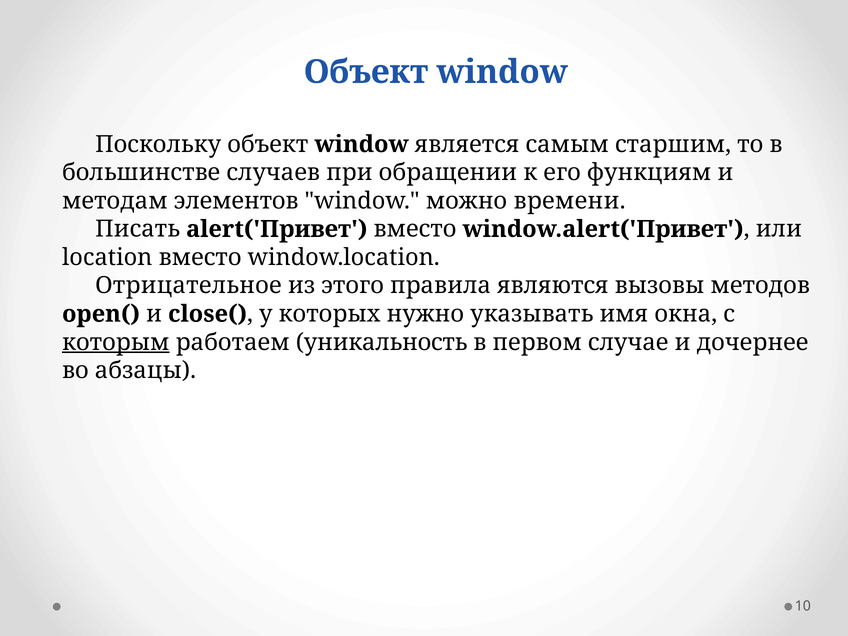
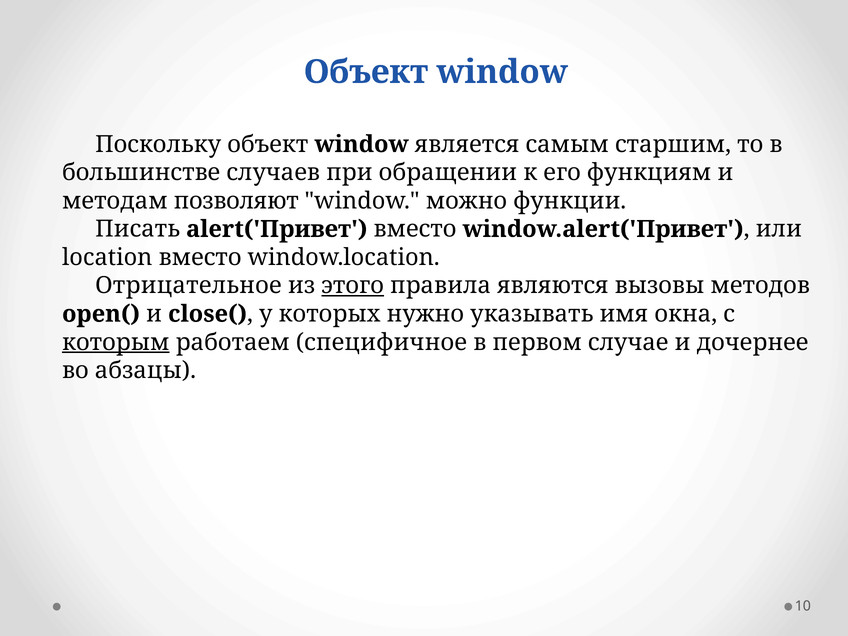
элементов: элементов -> позволяют (236, 201)
времени: времени -> функции (570, 201)
этого underline: none -> present (353, 286)
уникальность: уникальность -> специфичное (381, 342)
